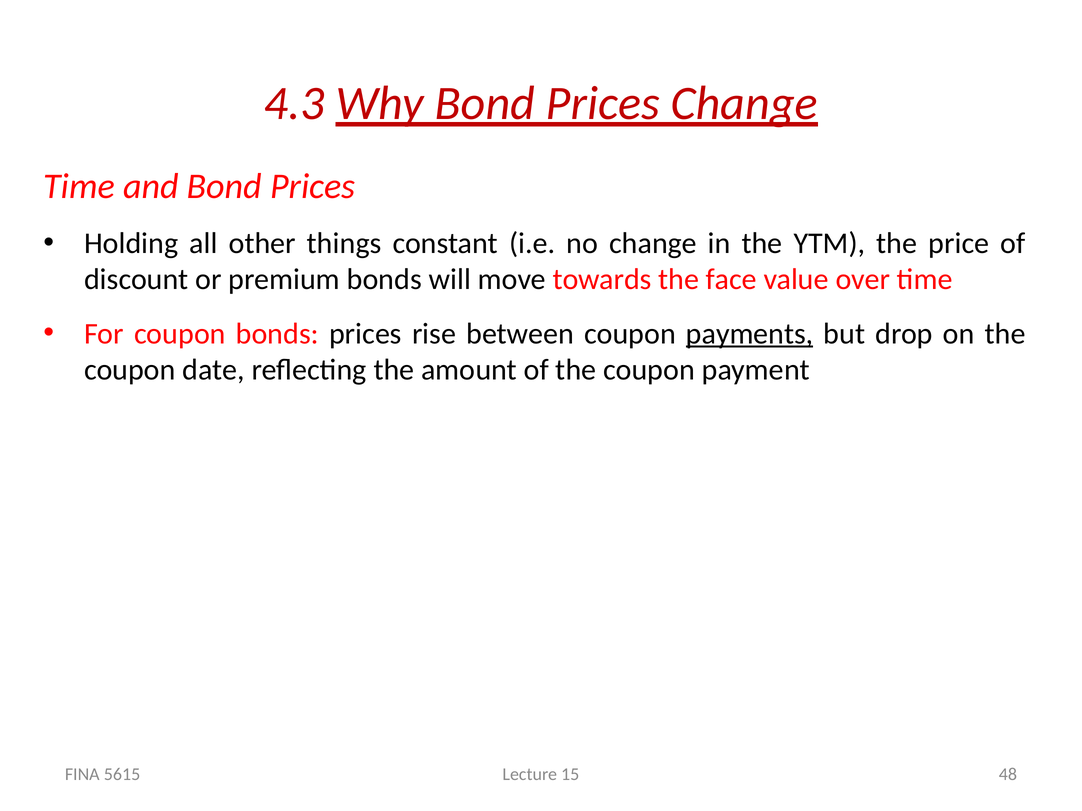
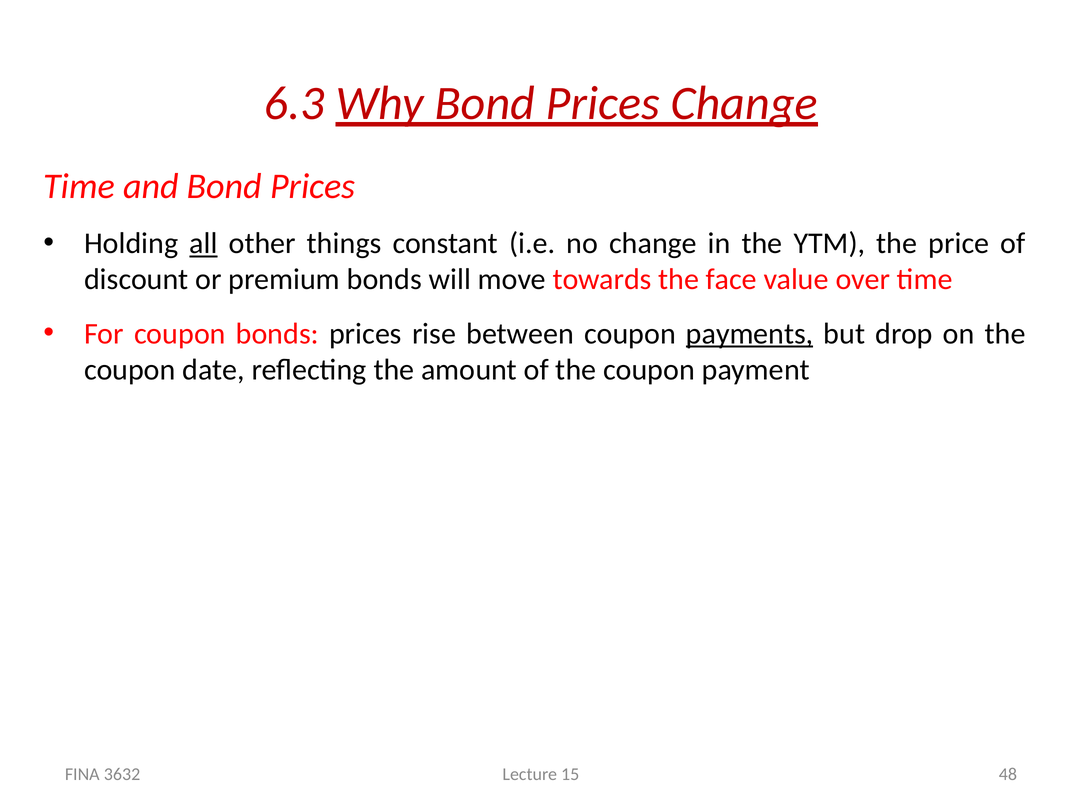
4.3: 4.3 -> 6.3 (294, 103)
all underline: none -> present (203, 244)
5615: 5615 -> 3632 (122, 775)
